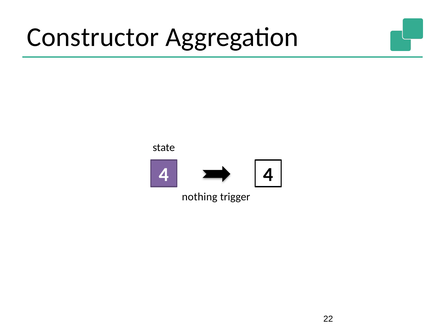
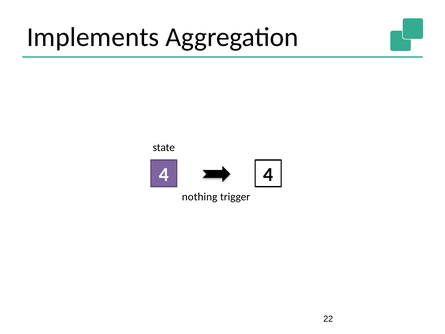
Constructor: Constructor -> Implements (93, 37)
